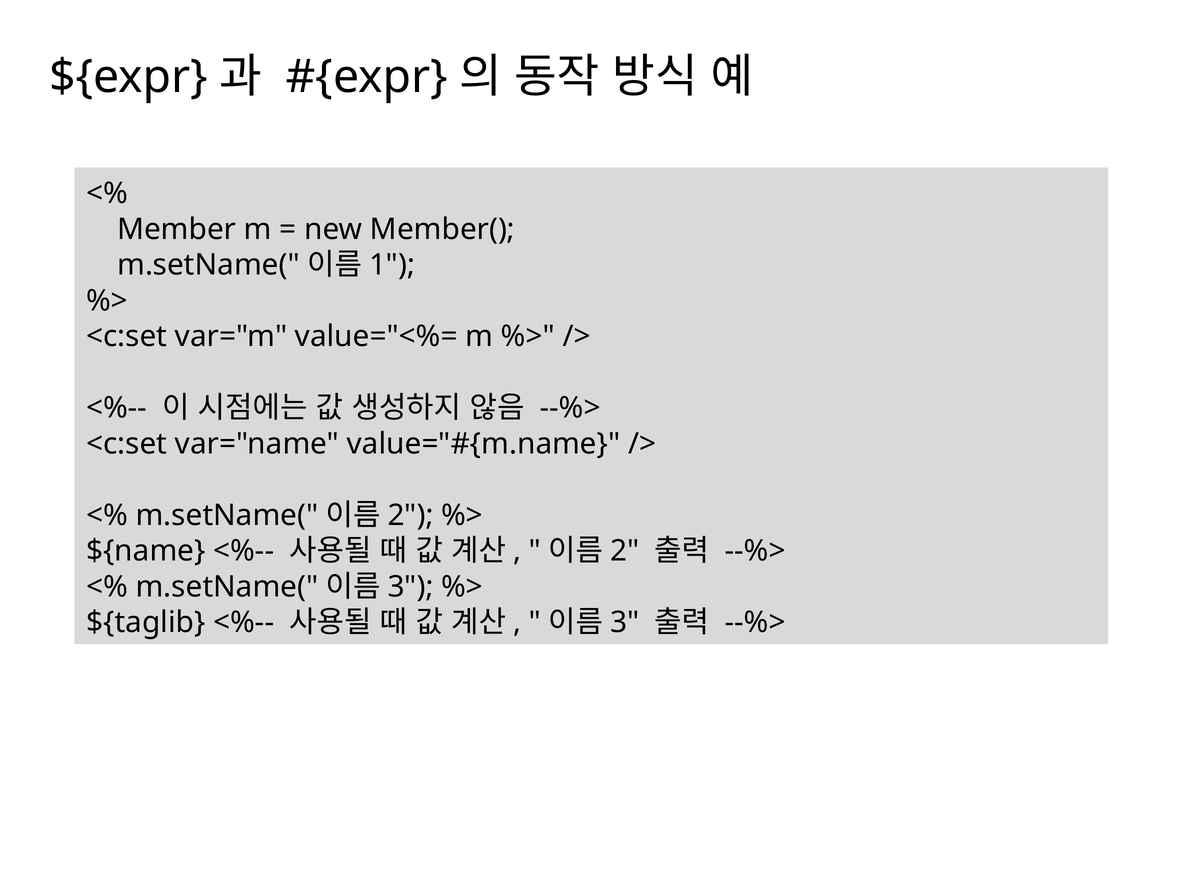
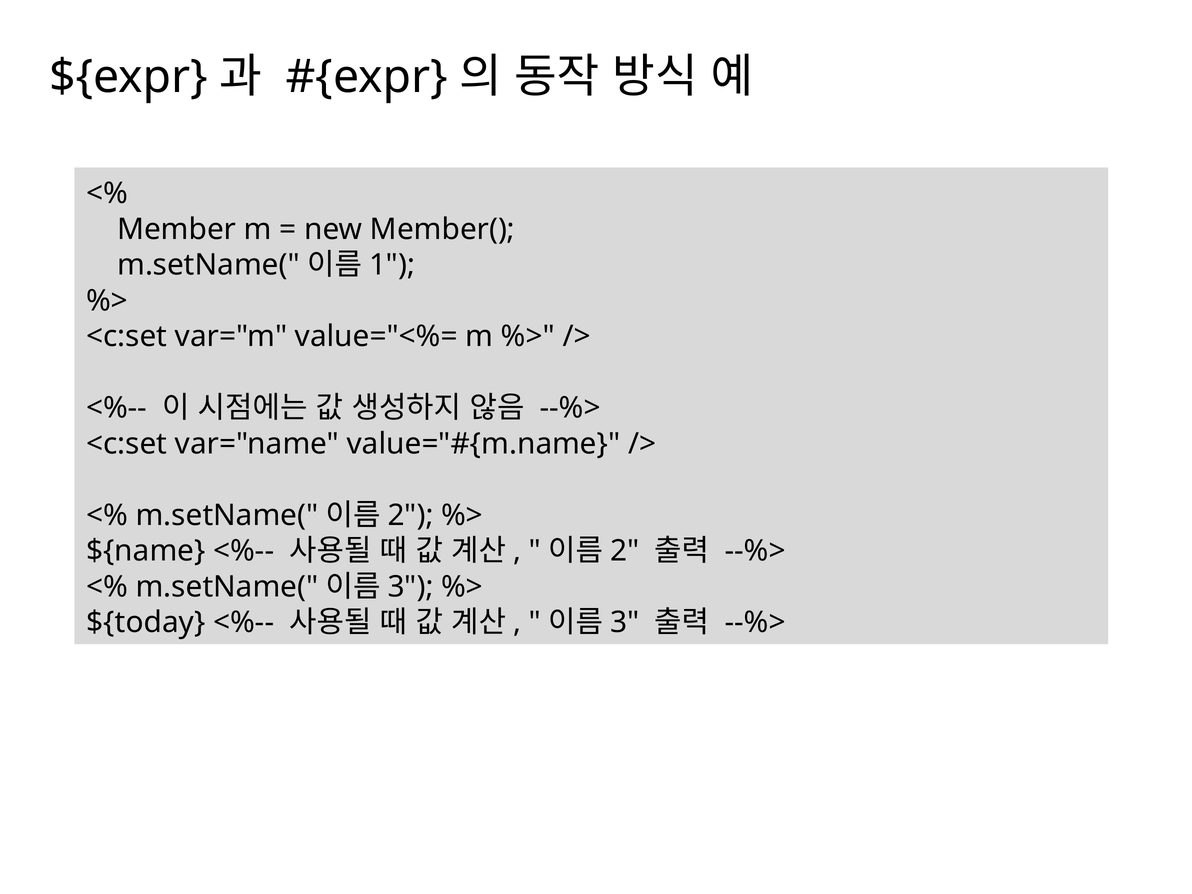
${taglib: ${taglib -> ${today (146, 623)
